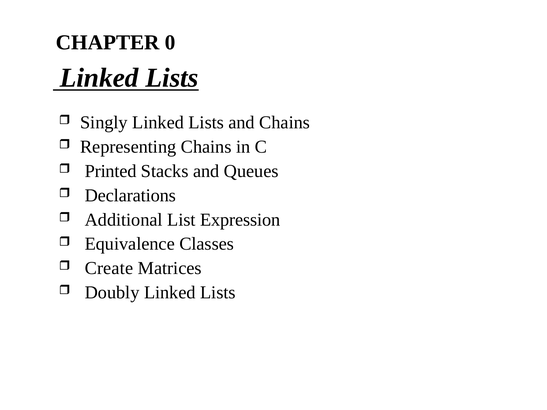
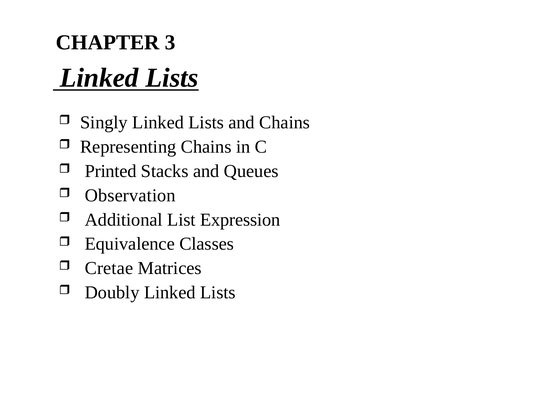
0: 0 -> 3 (170, 43)
Declarations: Declarations -> Observation (130, 195)
Create: Create -> Cretae (109, 268)
